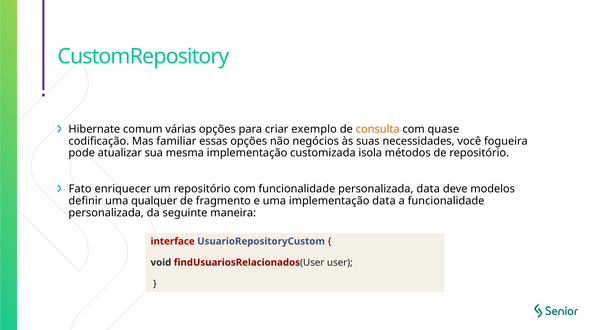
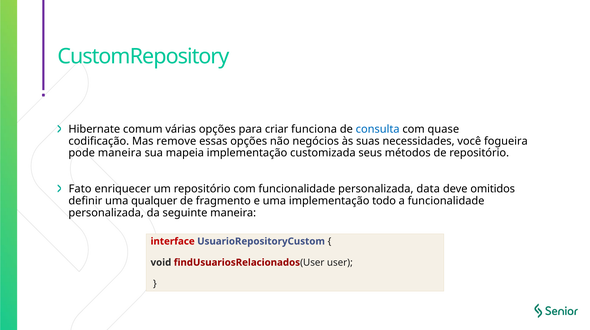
exemplo: exemplo -> funciona (314, 129)
consulta colour: orange -> blue (378, 129)
familiar: familiar -> remove (176, 141)
pode atualizar: atualizar -> maneira (120, 153)
mesma: mesma -> mapeia (185, 153)
isola: isola -> seus (370, 153)
modelos: modelos -> omitidos (493, 189)
implementação data: data -> todo (384, 201)
